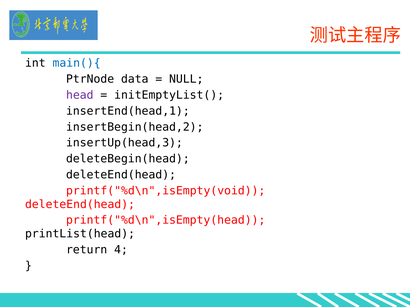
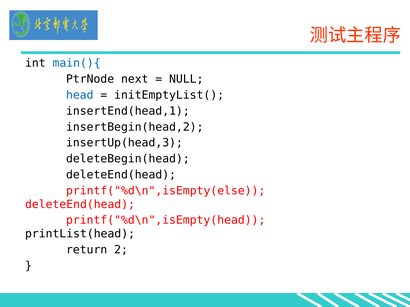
data: data -> next (135, 79)
head colour: purple -> blue (80, 95)
printf("%d\n",isEmpty(void: printf("%d\n",isEmpty(void -> printf("%d\n",isEmpty(else (166, 191)
4: 4 -> 2 (121, 250)
